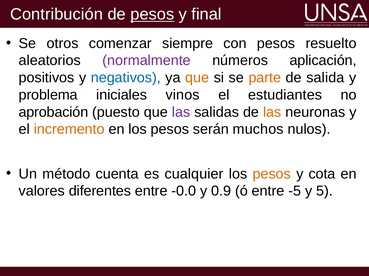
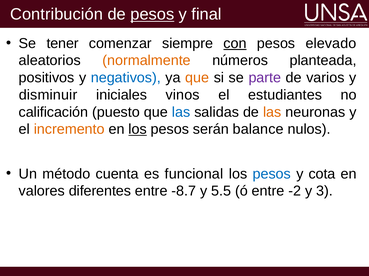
otros: otros -> tener (63, 43)
con underline: none -> present (235, 43)
resuelto: resuelto -> elevado (331, 43)
normalmente colour: purple -> orange (147, 61)
aplicación: aplicación -> planteada (323, 61)
parte colour: orange -> purple (265, 78)
salida: salida -> varios (325, 78)
problema: problema -> disminuir (48, 95)
aprobación: aprobación -> calificación (53, 112)
las colour: purple -> blue (181, 112)
los underline: none -> present (138, 130)
muchos: muchos -> balance (258, 130)
cualquier: cualquier -> funcional (194, 174)
pesos colour: orange -> blue (272, 174)
-0.0: -0.0 -> -8.7 (184, 192)
0.9: 0.9 -> 5.5 (221, 192)
-5: -5 -> -2 (295, 192)
5: 5 -> 3 (324, 192)
